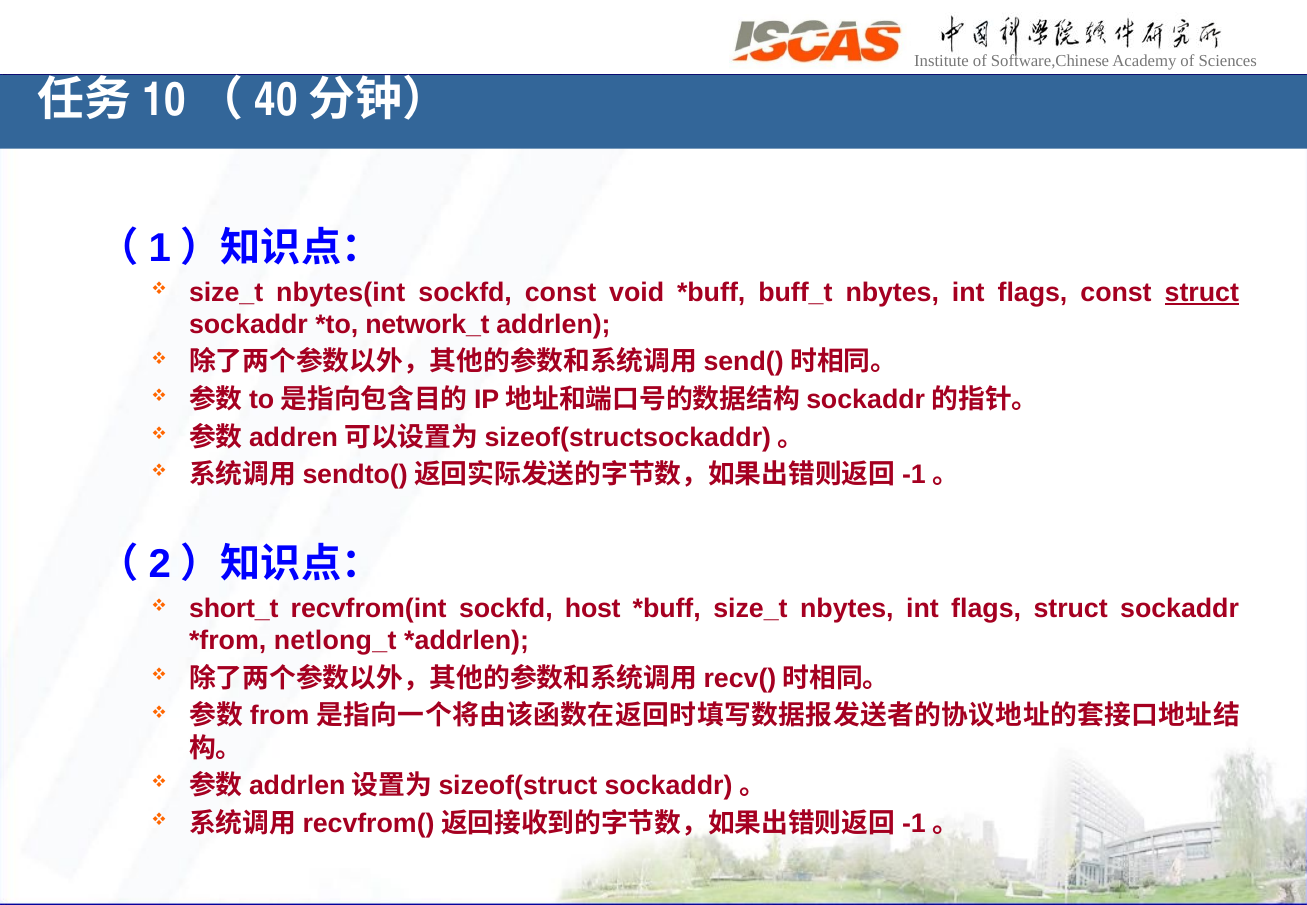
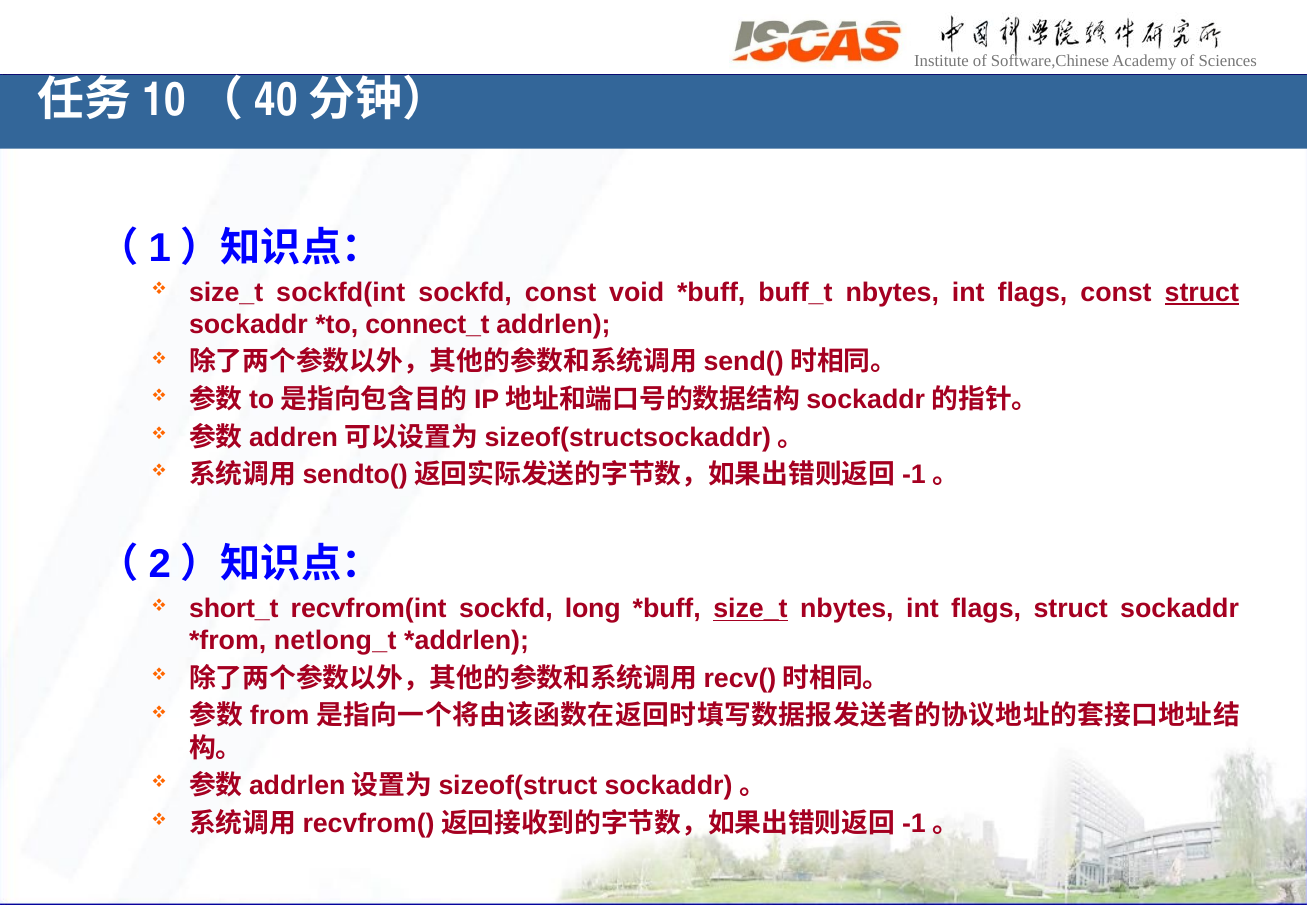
nbytes(int: nbytes(int -> sockfd(int (341, 292)
network_t: network_t -> connect_t (427, 325)
host: host -> long (593, 609)
size_t underline: none -> present (750, 609)
